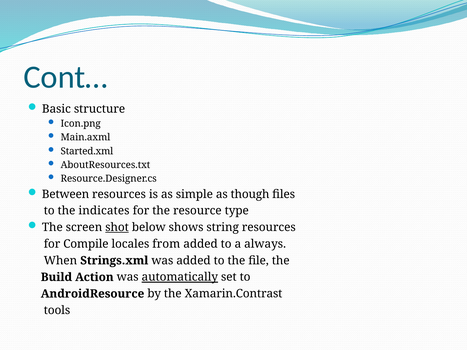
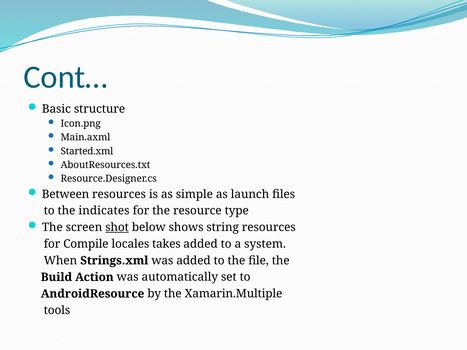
though: though -> launch (250, 194)
from: from -> takes (166, 244)
always: always -> system (265, 244)
automatically underline: present -> none (180, 277)
Xamarin.Contrast: Xamarin.Contrast -> Xamarin.Multiple (234, 294)
